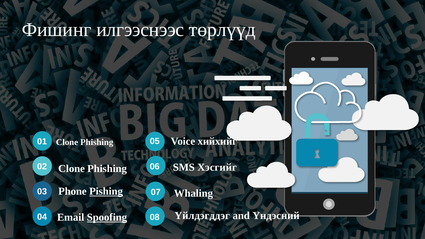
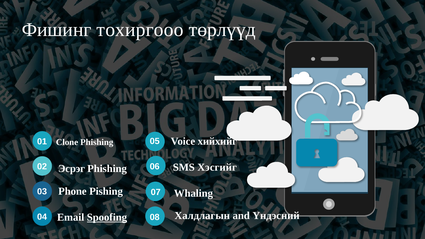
илгээснээс: илгээснээс -> тохиргооо (140, 30)
Clone: Clone -> Эсрэг (72, 169)
Pishing underline: present -> none (106, 191)
Үйлдэгддэг: Үйлдэгддэг -> Халдлагын (202, 216)
